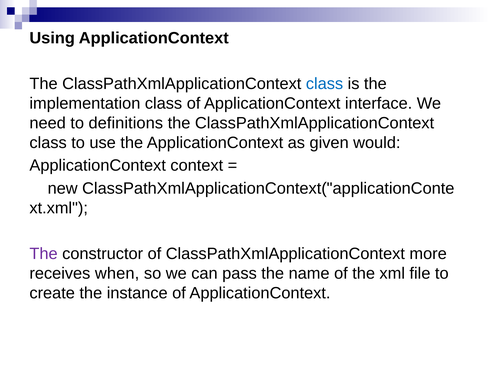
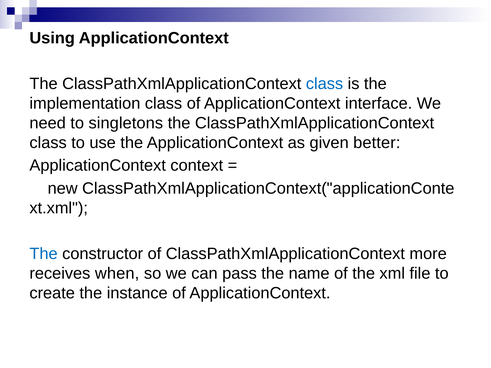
definitions: definitions -> singletons (126, 123)
would: would -> better (377, 143)
The colour: purple -> blue (44, 254)
